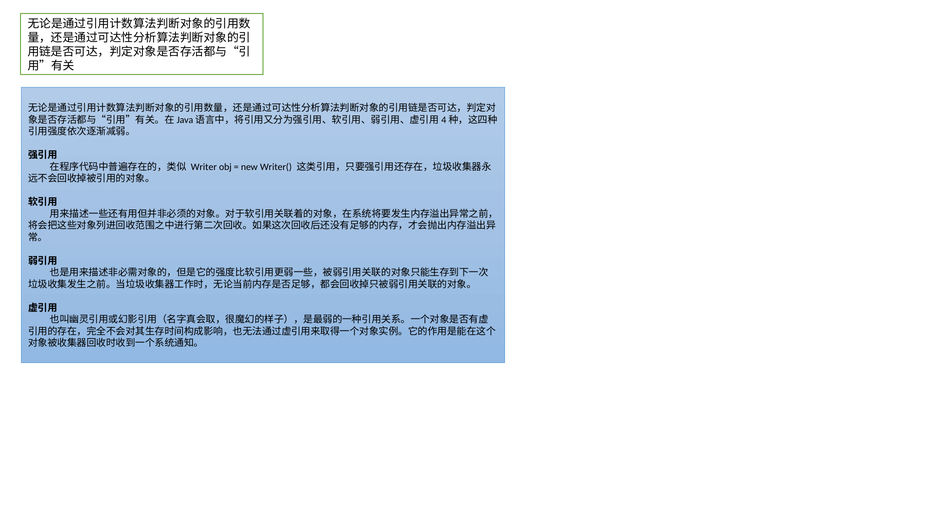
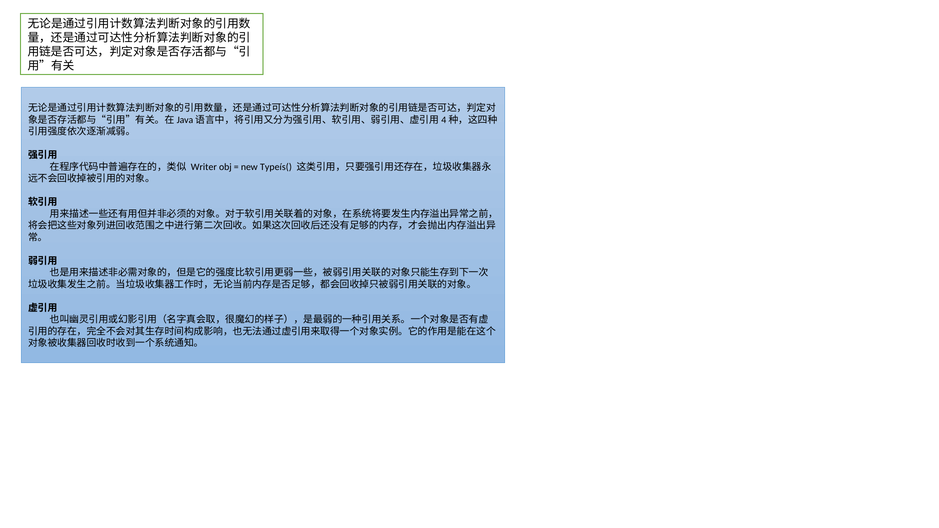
Writer(: Writer( -> Typeís( (276, 167)
